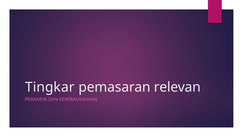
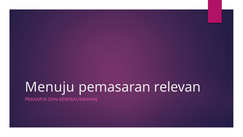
Tingkar: Tingkar -> Menuju (50, 87)
